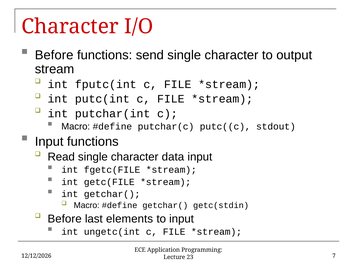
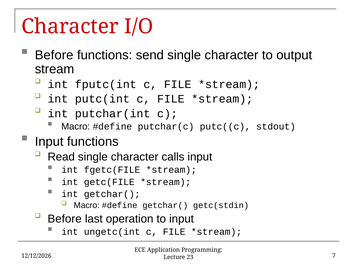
data: data -> calls (173, 157)
elements: elements -> operation (130, 219)
